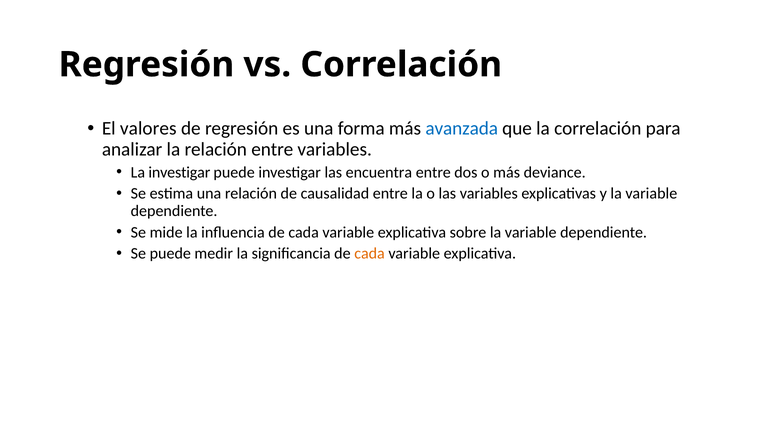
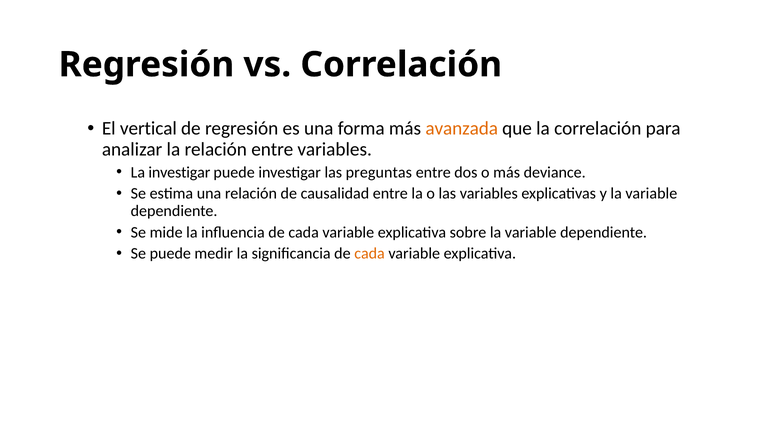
valores: valores -> vertical (148, 128)
avanzada colour: blue -> orange (462, 128)
encuentra: encuentra -> preguntas (379, 172)
